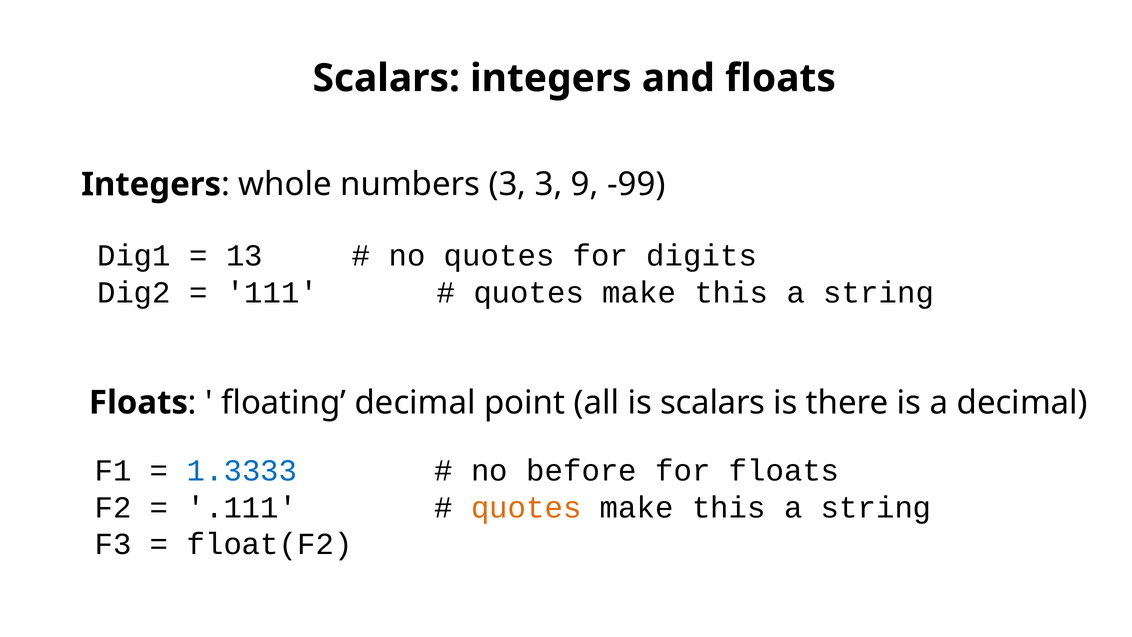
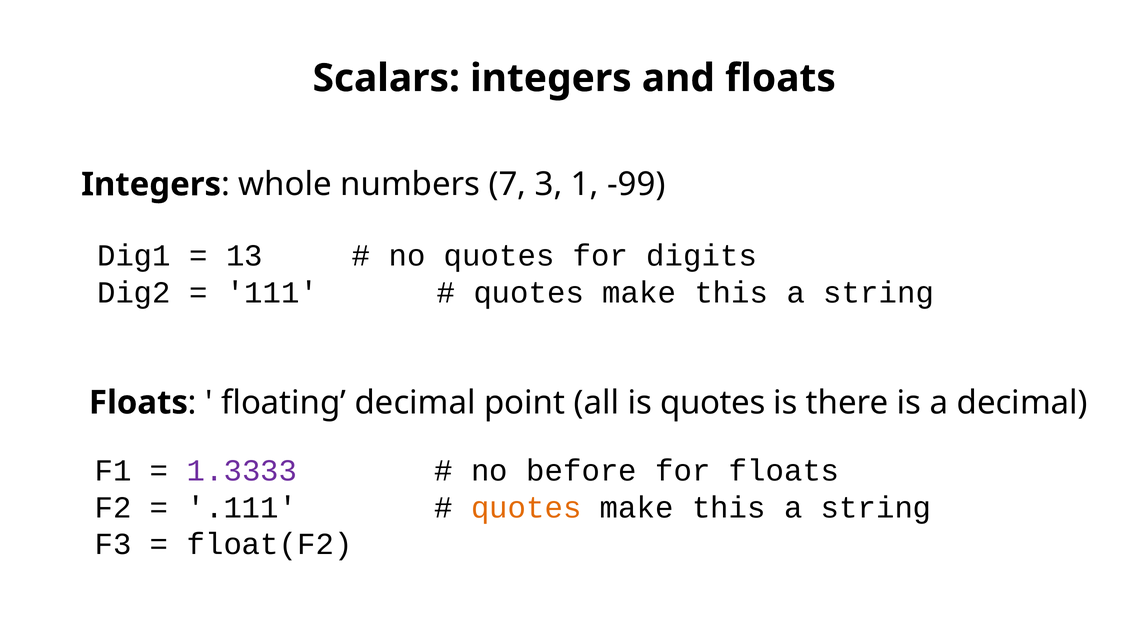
numbers 3: 3 -> 7 (507, 184)
9: 9 -> 1 (585, 184)
is scalars: scalars -> quotes (713, 402)
1.3333 colour: blue -> purple (242, 471)
